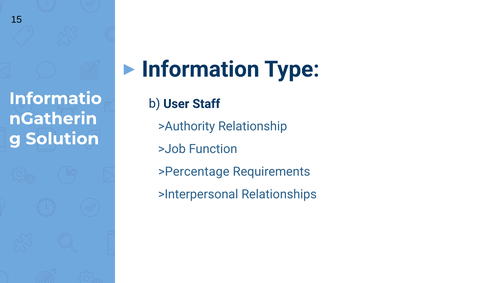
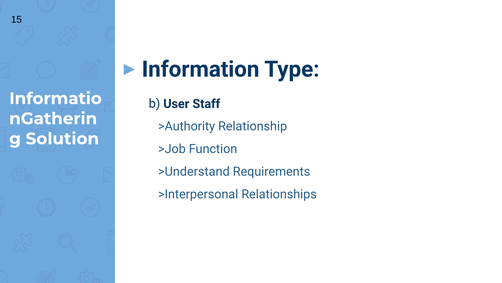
>Percentage: >Percentage -> >Understand (194, 171)
